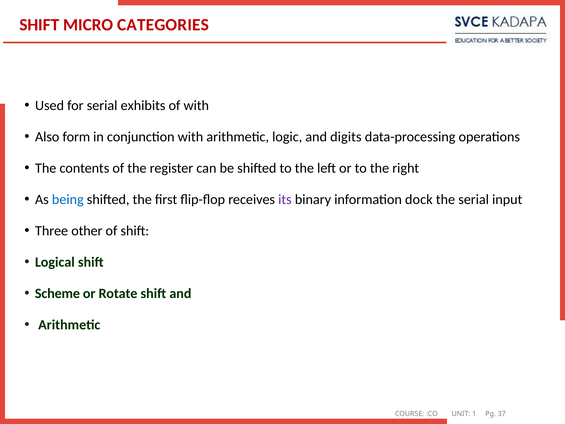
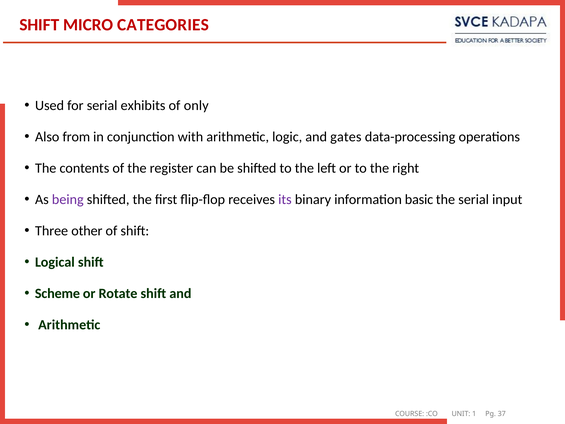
of with: with -> only (196, 106)
form: form -> from (76, 137)
digits: digits -> gates (346, 137)
being colour: blue -> purple (68, 199)
dock: dock -> basic (419, 199)
